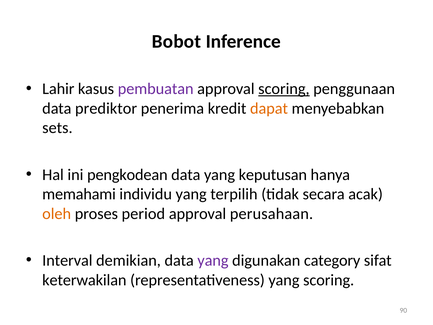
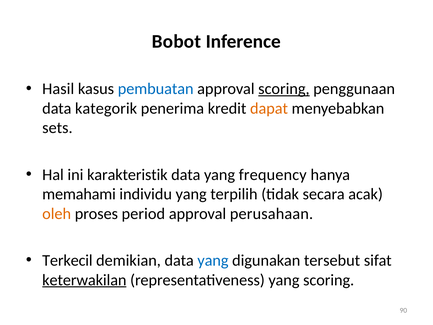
Lahir: Lahir -> Hasil (58, 89)
pembuatan colour: purple -> blue (156, 89)
prediktor: prediktor -> kategorik (106, 108)
pengkodean: pengkodean -> karakteristik (127, 175)
keputusan: keputusan -> frequency (273, 175)
Interval: Interval -> Terkecil (67, 260)
yang colour: purple -> blue (213, 260)
category: category -> tersebut (332, 260)
keterwakilan underline: none -> present (84, 280)
